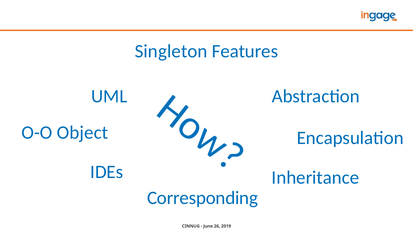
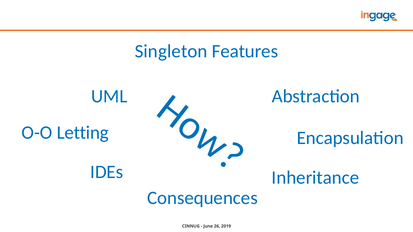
Object: Object -> Letting (83, 133)
Corresponding: Corresponding -> Consequences (202, 198)
